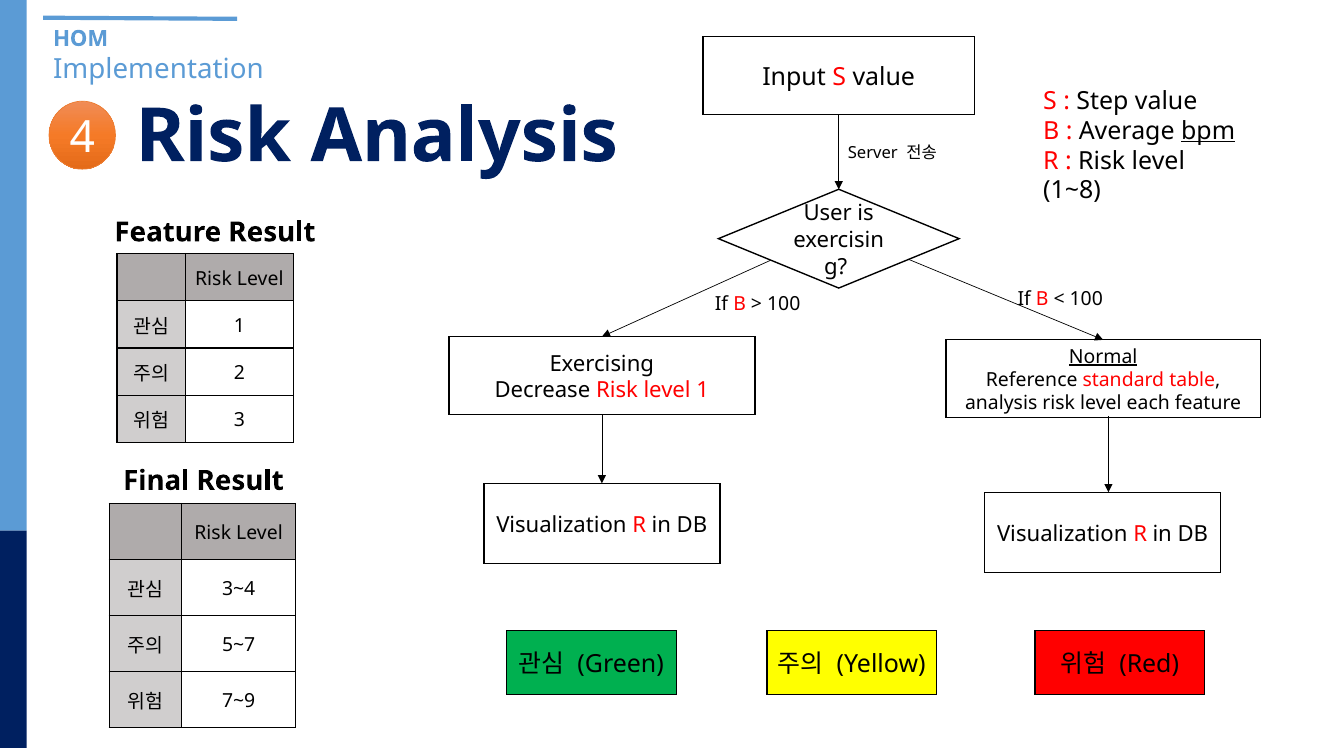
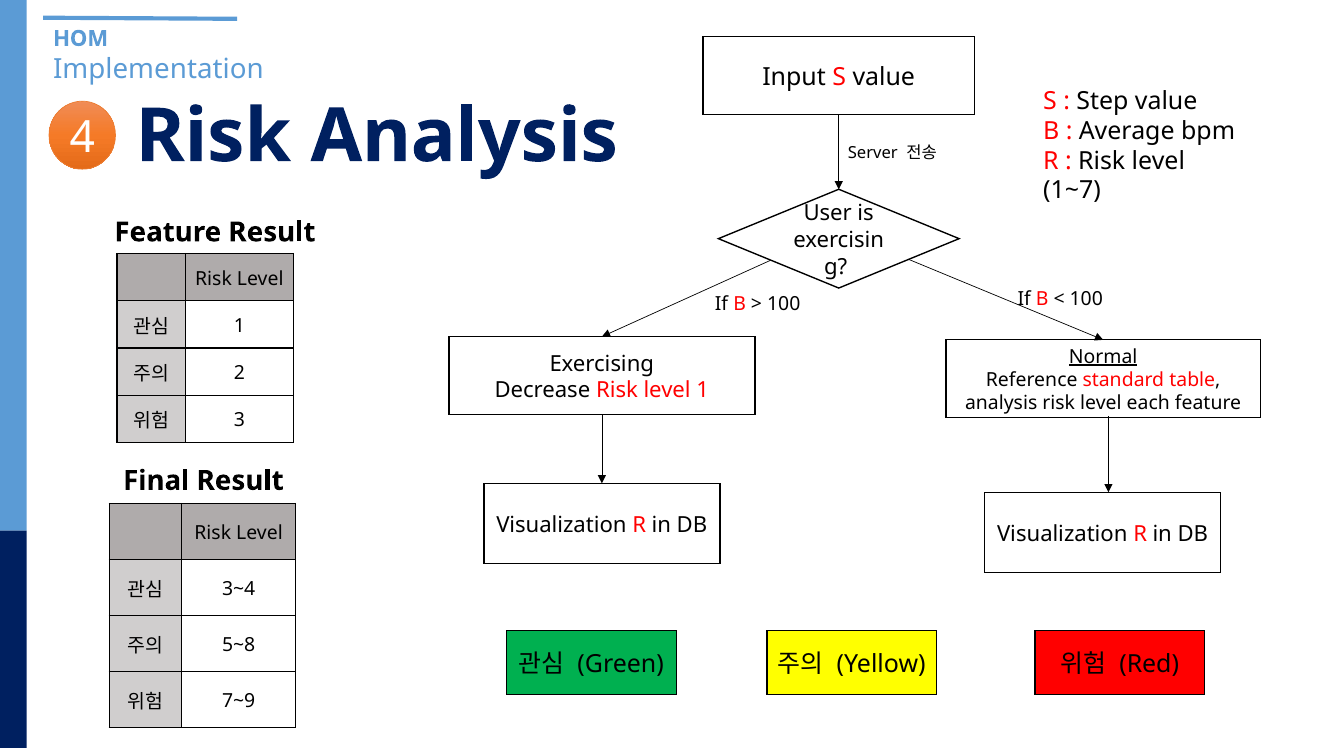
bpm underline: present -> none (1208, 131)
1~8: 1~8 -> 1~7 (1072, 191)
5~7: 5~7 -> 5~8 (239, 645)
